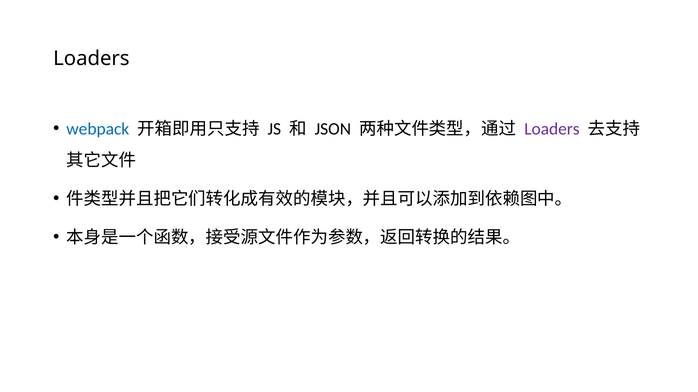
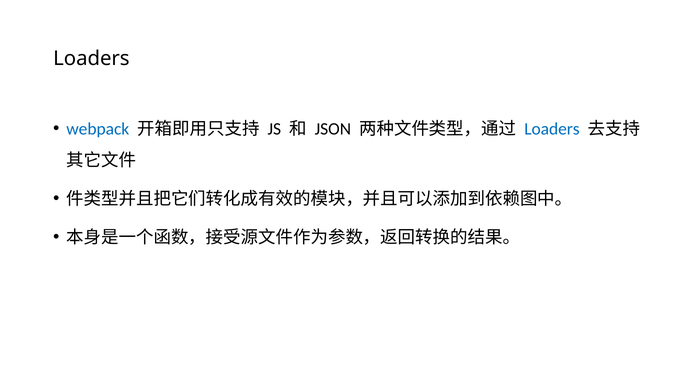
Loaders colour: purple -> blue (552, 129)
